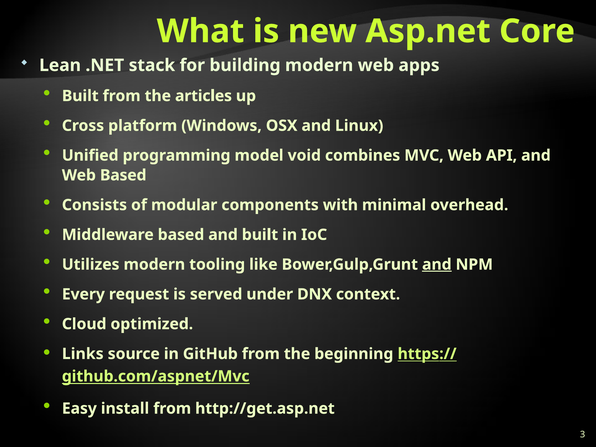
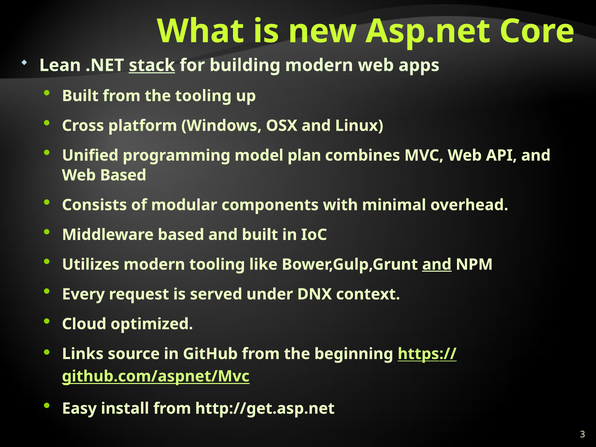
stack underline: none -> present (152, 65)
the articles: articles -> tooling (203, 96)
void: void -> plan (304, 155)
